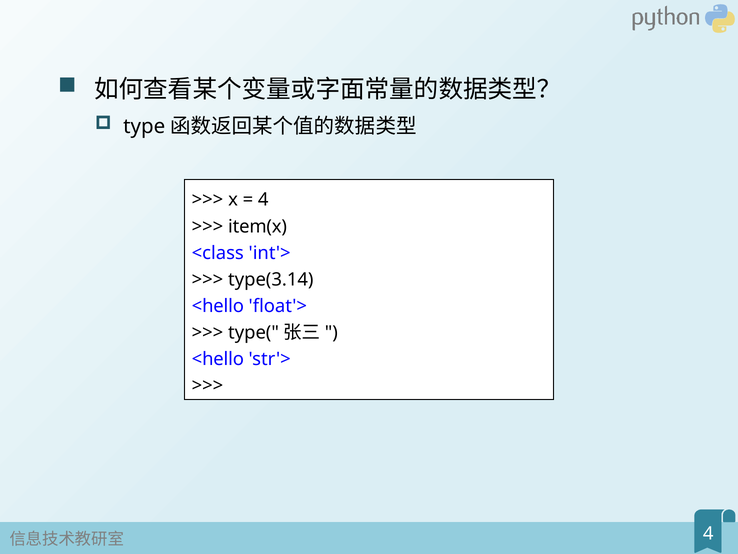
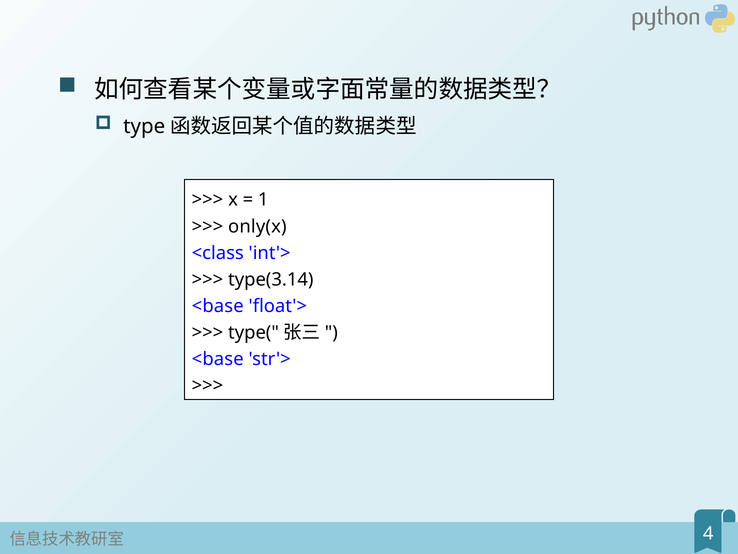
4: 4 -> 1 (263, 200)
item(x: item(x -> only(x (257, 226)
<hello: <hello -> <base (218, 306)
<hello: <hello -> <base (218, 359)
